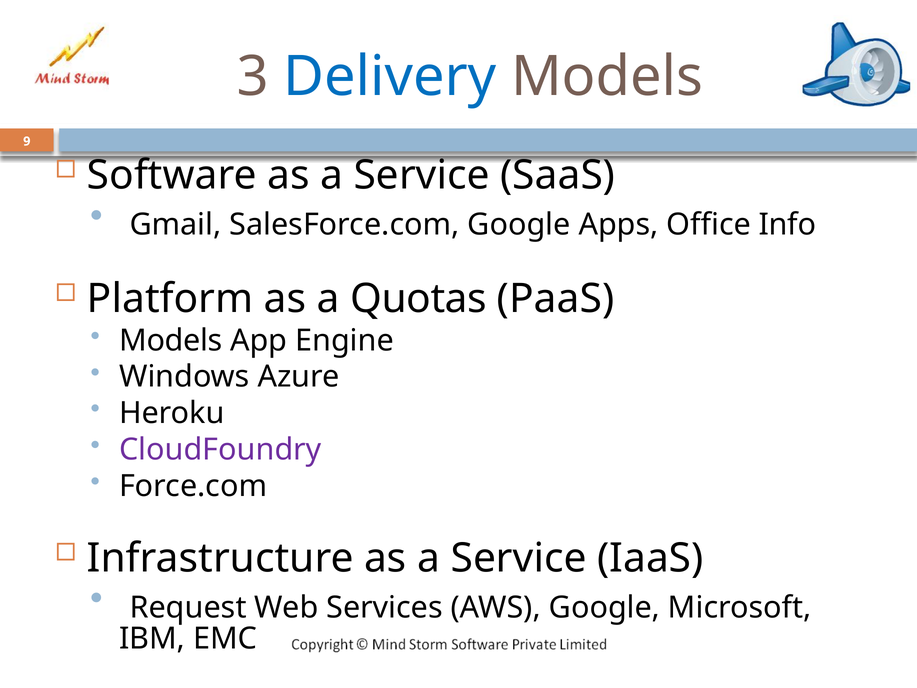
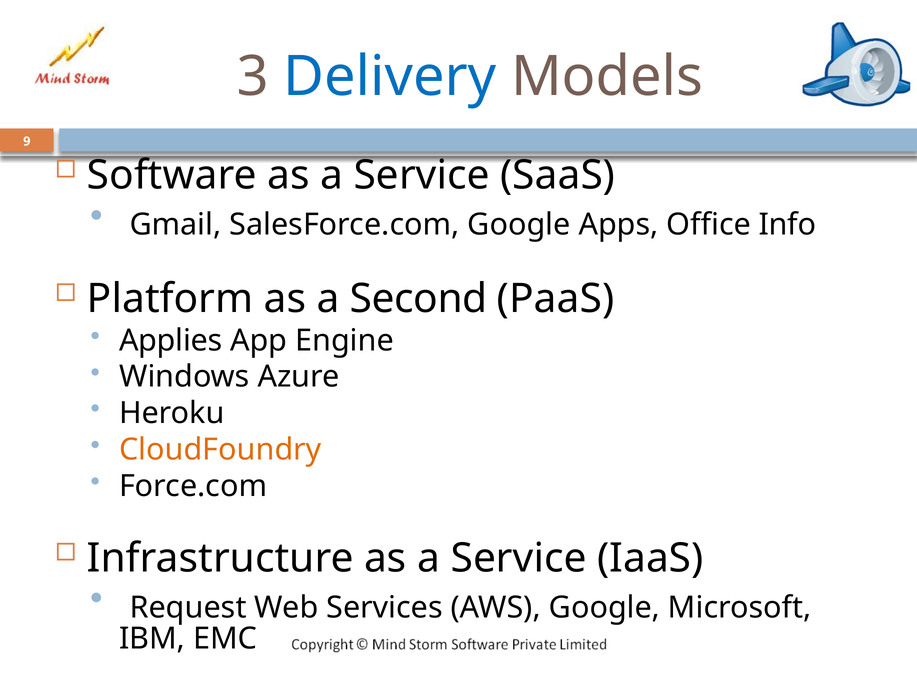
Quotas: Quotas -> Second (419, 299)
Models: Models -> Applies (171, 340)
CloudFoundry colour: purple -> orange (220, 449)
